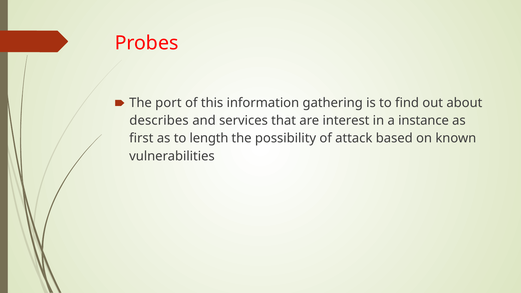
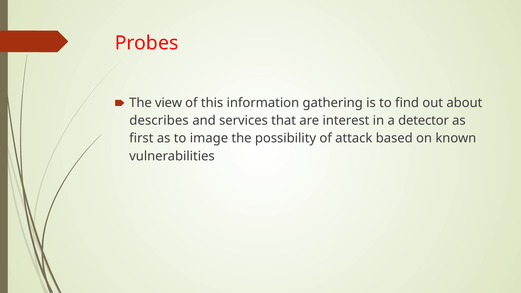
port: port -> view (169, 103)
instance: instance -> detector (424, 121)
length: length -> image (209, 138)
